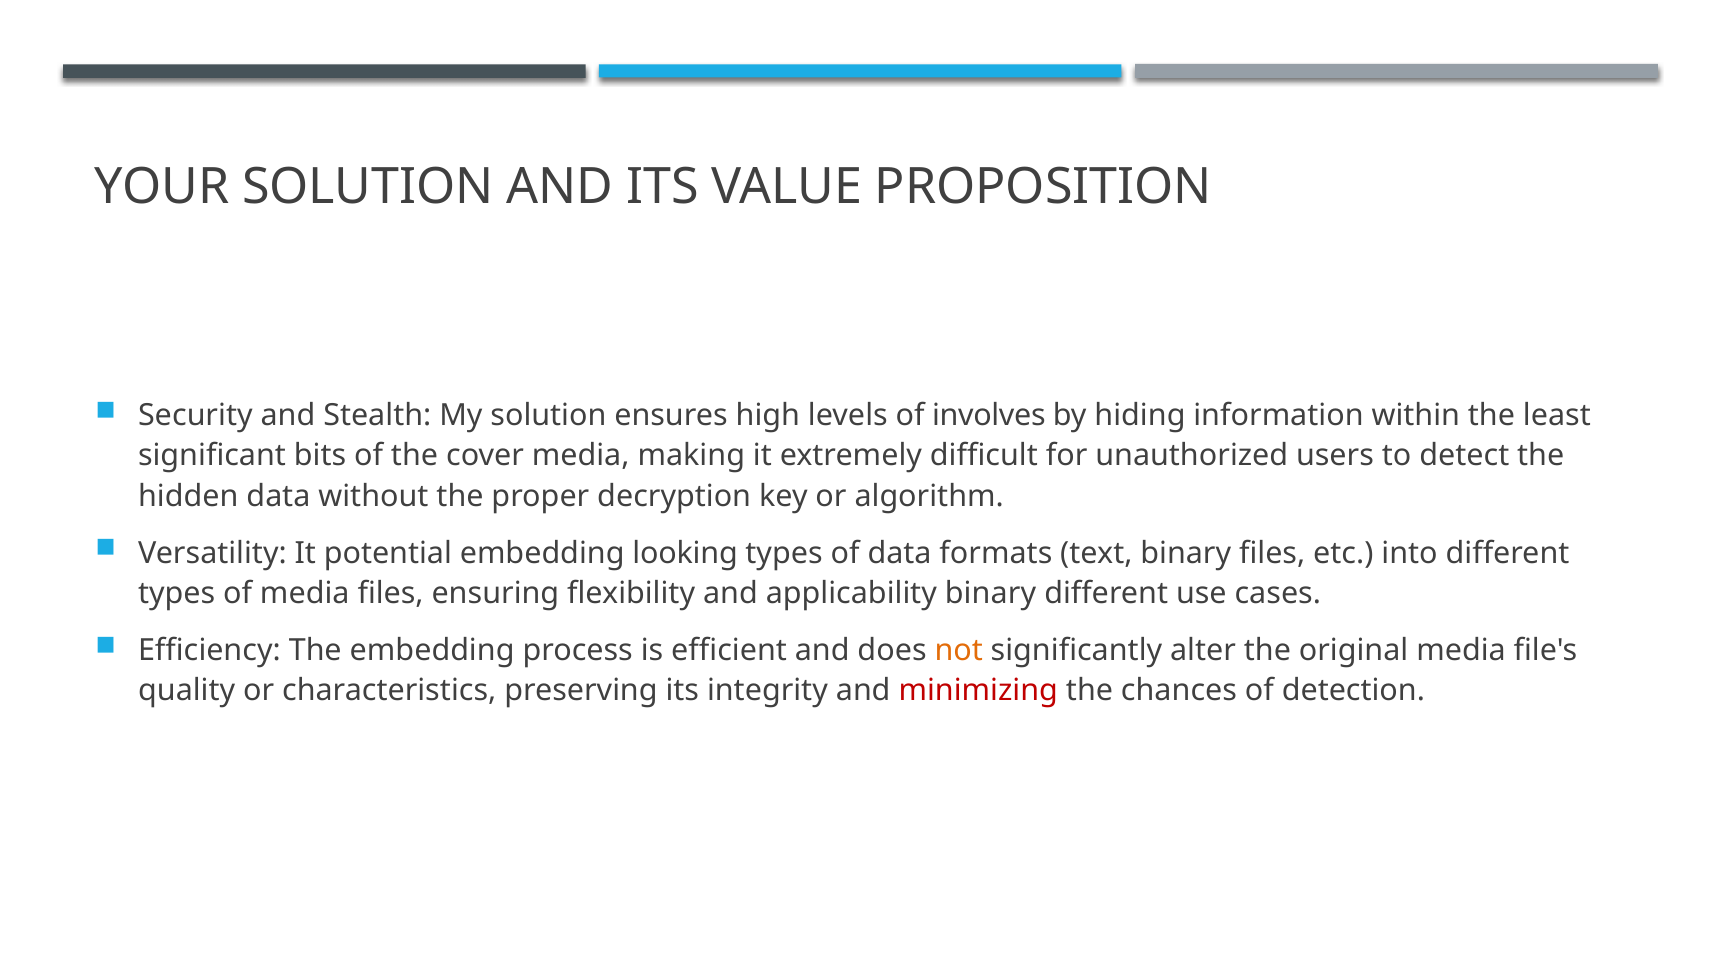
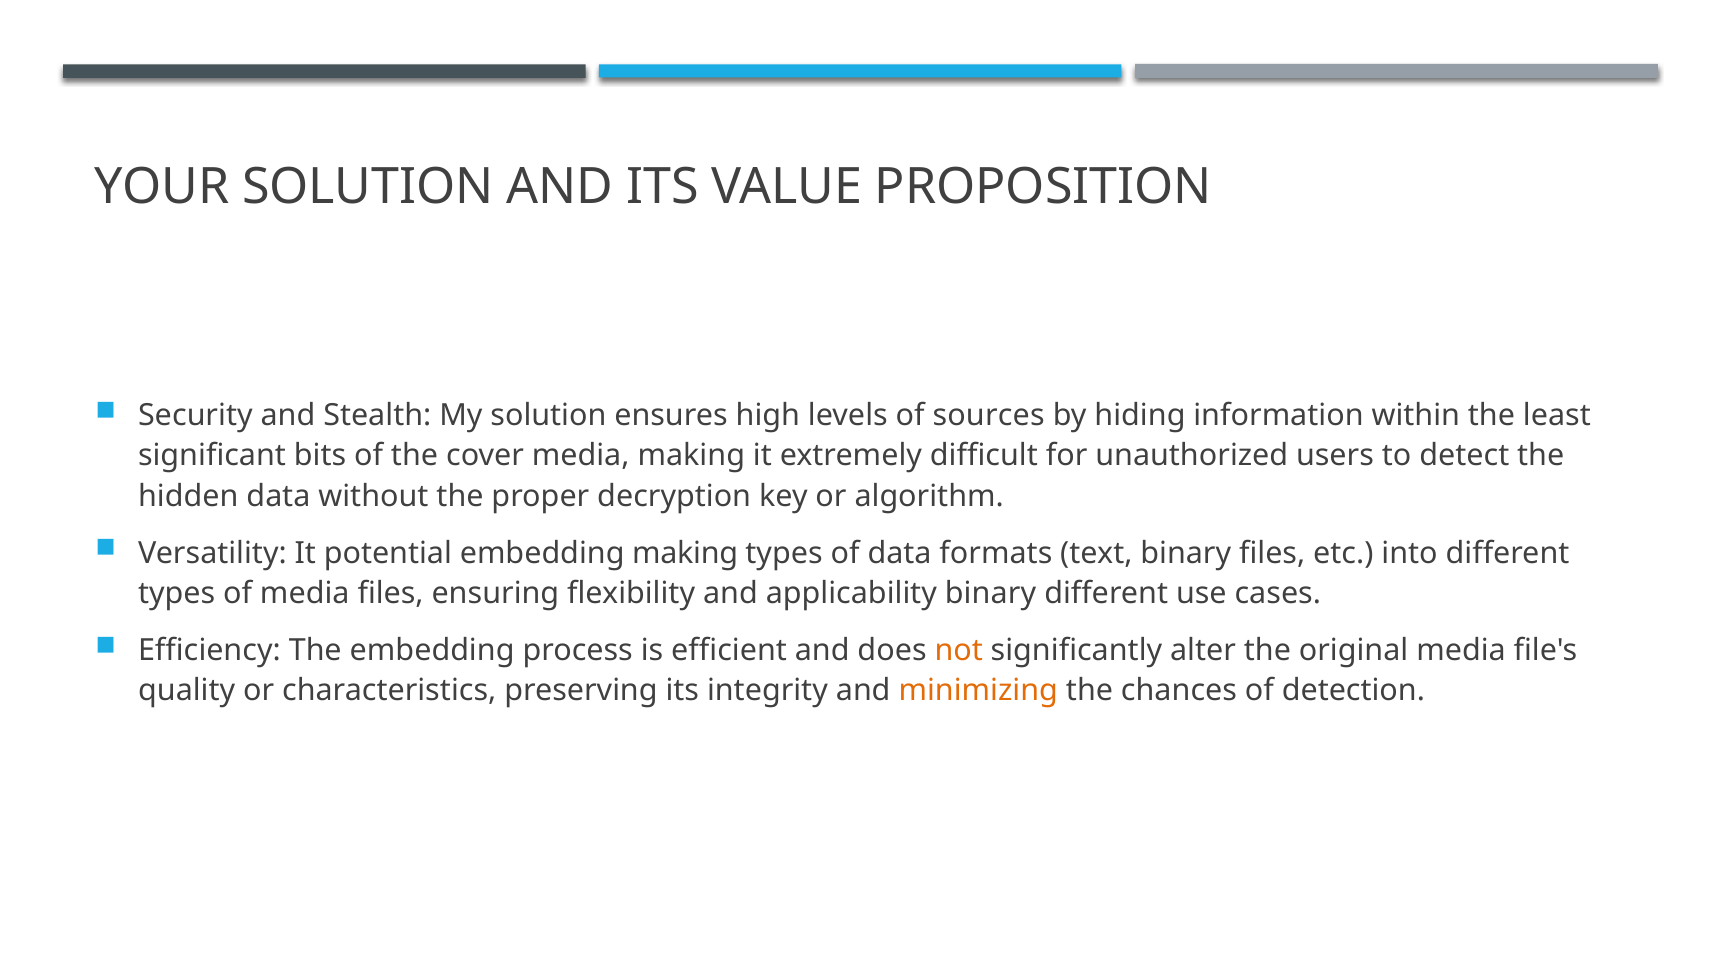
involves: involves -> sources (989, 416)
embedding looking: looking -> making (685, 553)
minimizing colour: red -> orange (978, 691)
